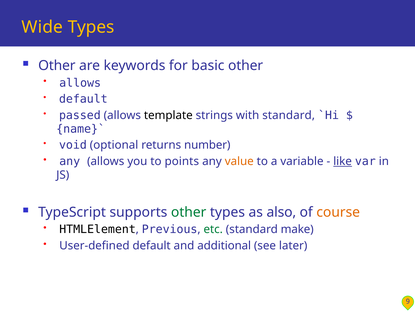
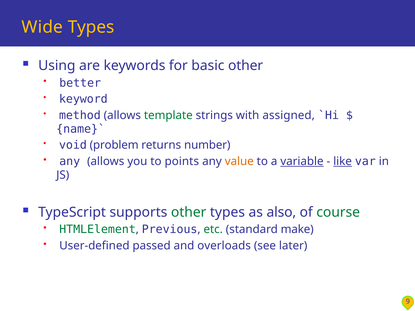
Other: Other -> Using (57, 66)
allows: allows -> better (80, 83)
default: default -> keyword (83, 99)
passed: passed -> method (80, 115)
template colour: black -> green (168, 115)
with standard: standard -> assigned (289, 115)
optional: optional -> problem (114, 145)
variable underline: none -> present (302, 161)
course colour: orange -> green (338, 212)
HTMLElement colour: black -> green (98, 230)
User-defined default: default -> passed (152, 246)
additional: additional -> overloads (224, 246)
